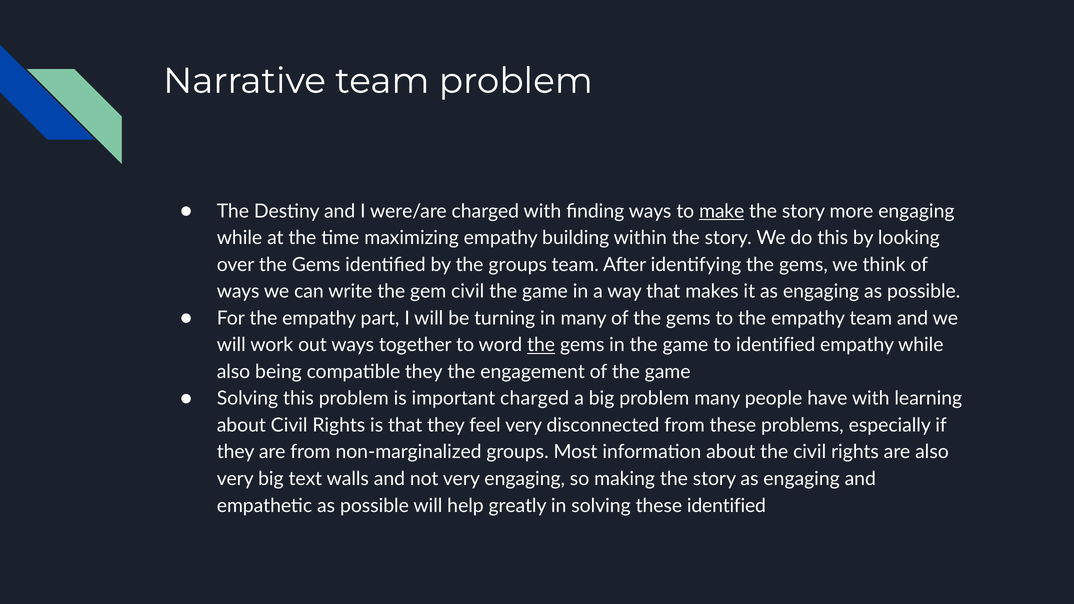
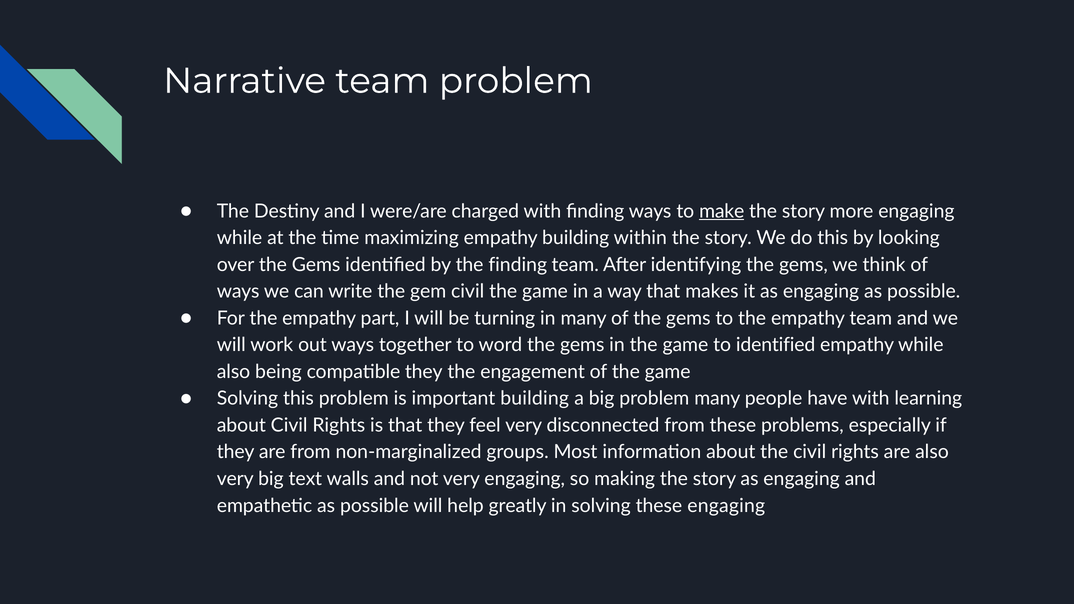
the groups: groups -> finding (518, 265)
the underline: present -> none (541, 345)
important charged: charged -> building (535, 399)
these identified: identified -> engaging (726, 506)
